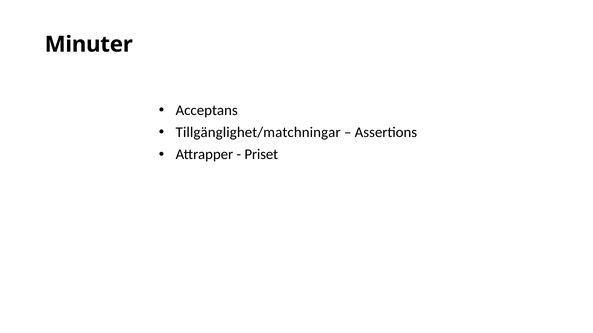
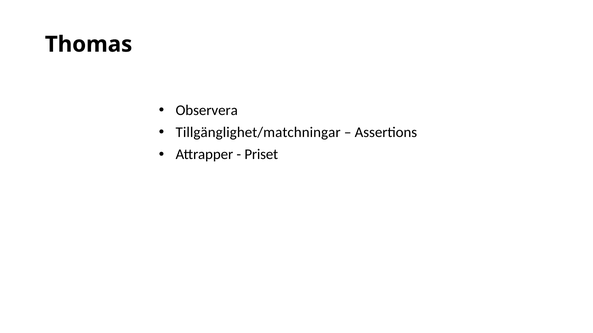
Minuter: Minuter -> Thomas (89, 44)
Acceptans: Acceptans -> Observera (207, 110)
